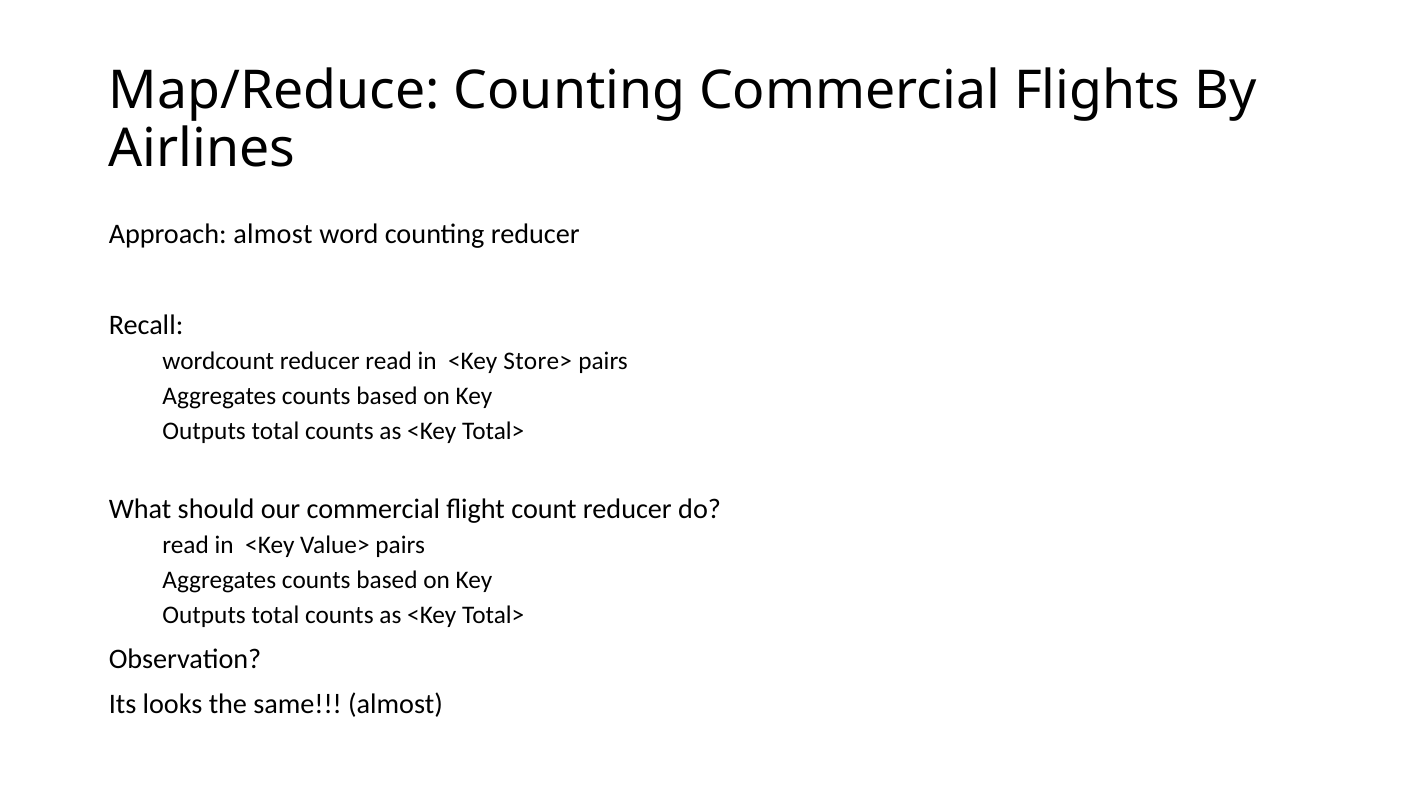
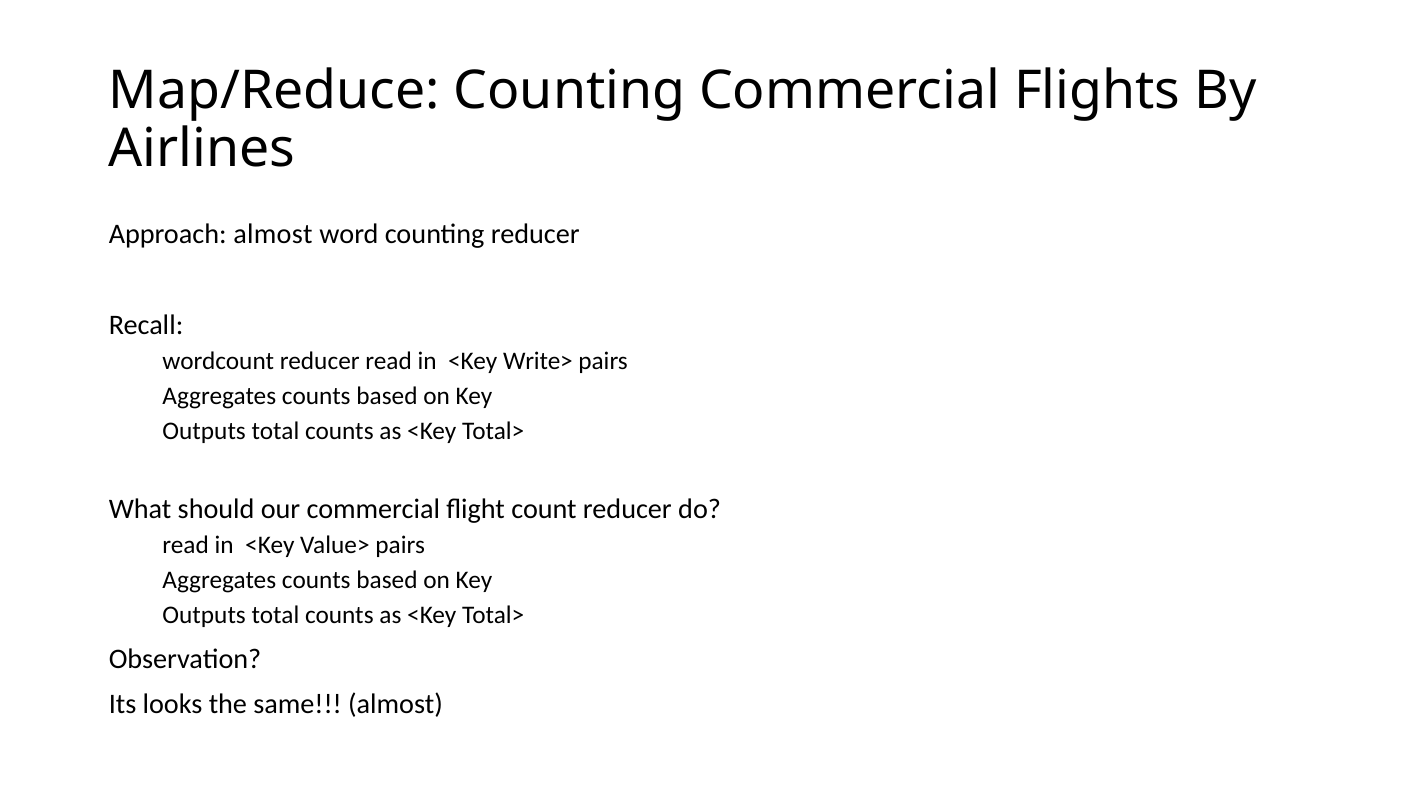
Store>: Store> -> Write> (538, 361)
